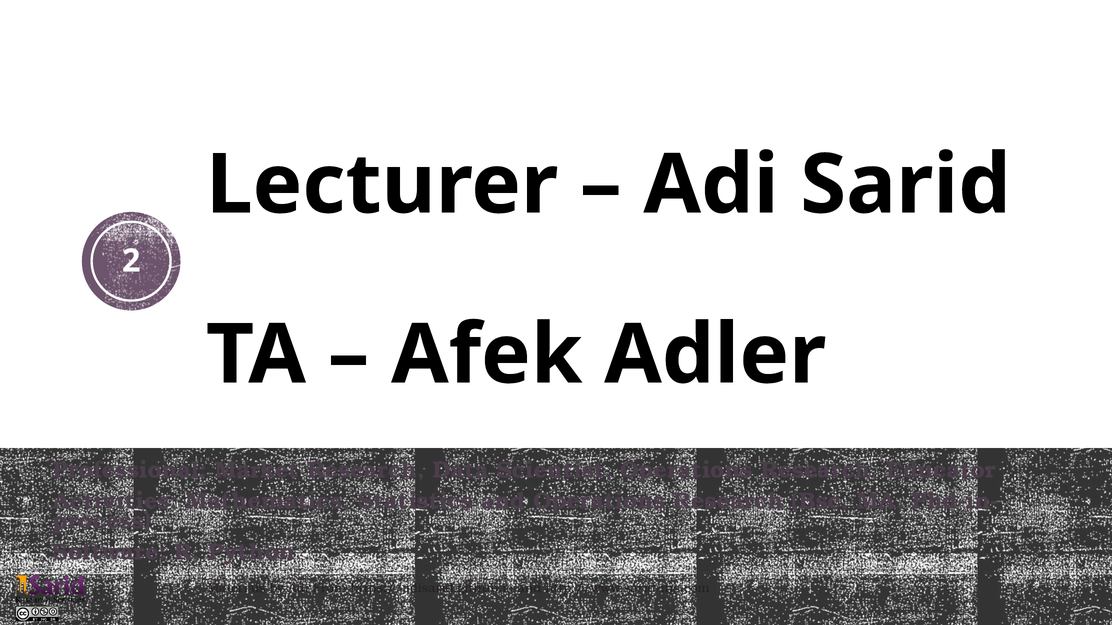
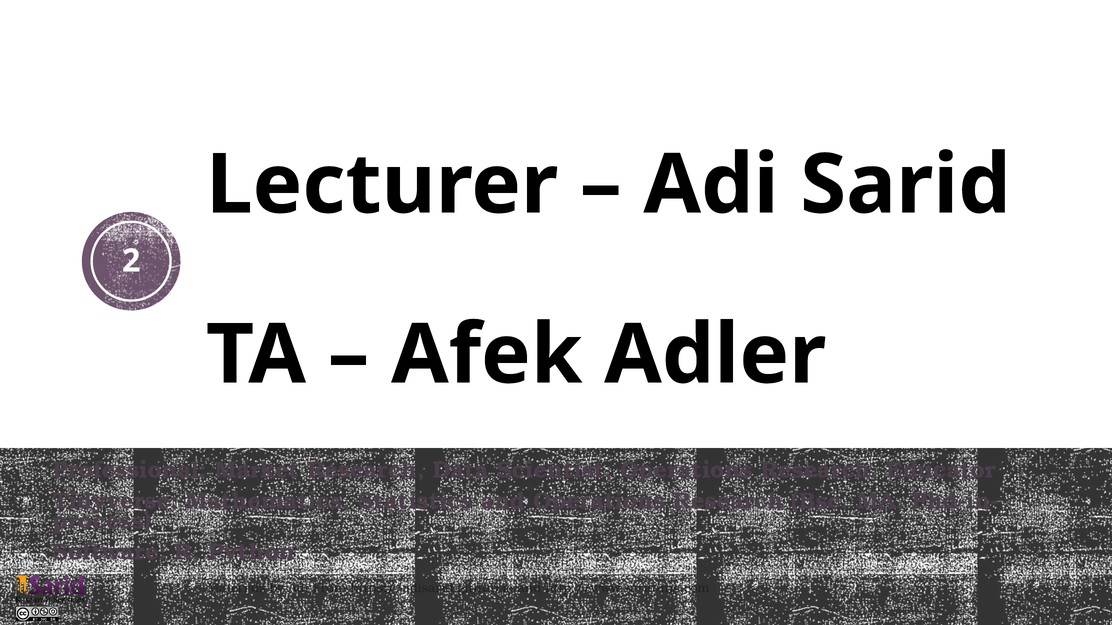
Activities: Activities -> Tidyverse (115, 502)
